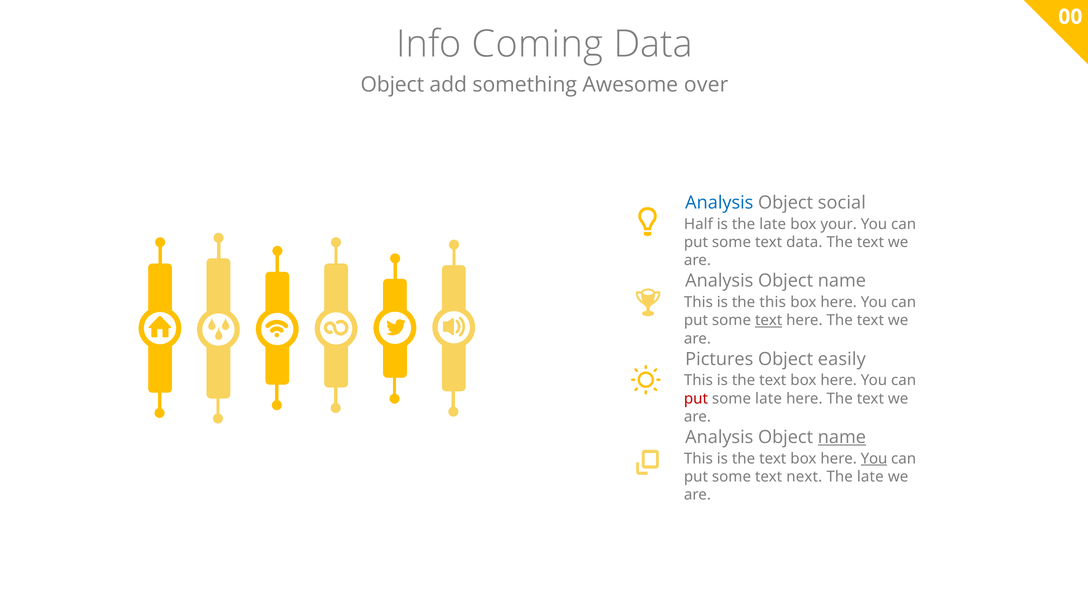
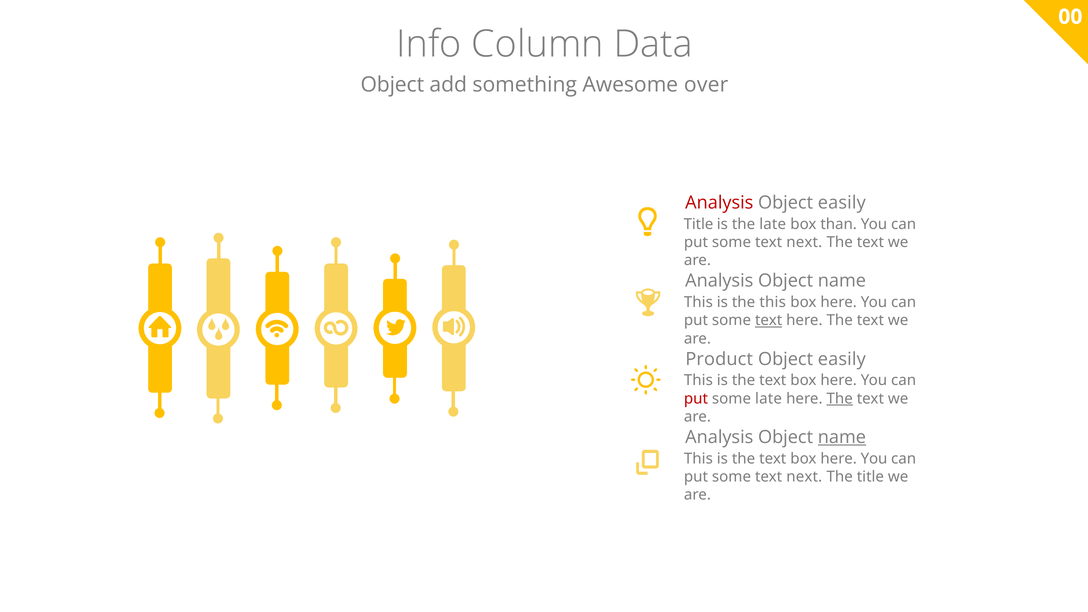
Coming: Coming -> Column (537, 44)
Analysis colour: blue -> red (719, 203)
social: social -> easily (842, 203)
Half: Half -> Title (698, 224)
your: your -> than (839, 224)
data: data -> next (804, 242)
Pictures: Pictures -> Product (719, 359)
The underline: none -> present (840, 399)
You underline: present -> none (874, 459)
late: late -> title (870, 477)
